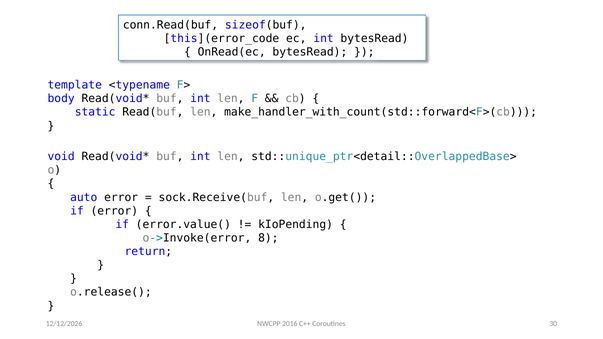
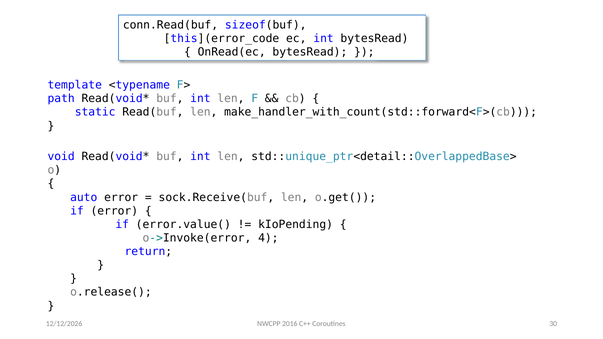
body: body -> path (61, 99)
8: 8 -> 4 (268, 238)
